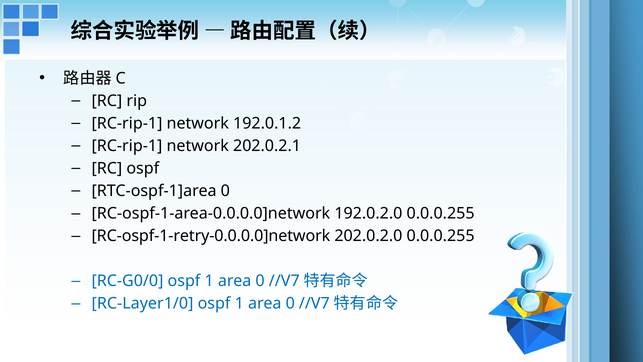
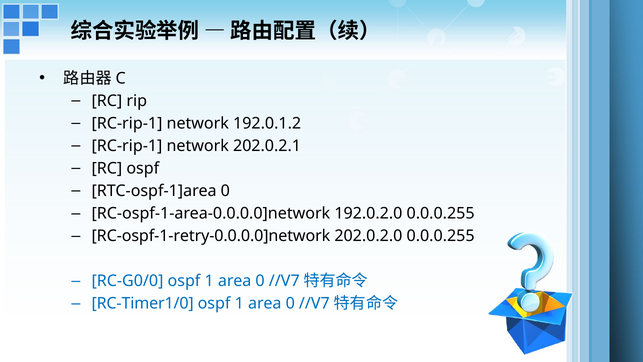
RC-Layer1/0: RC-Layer1/0 -> RC-Timer1/0 (143, 303)
